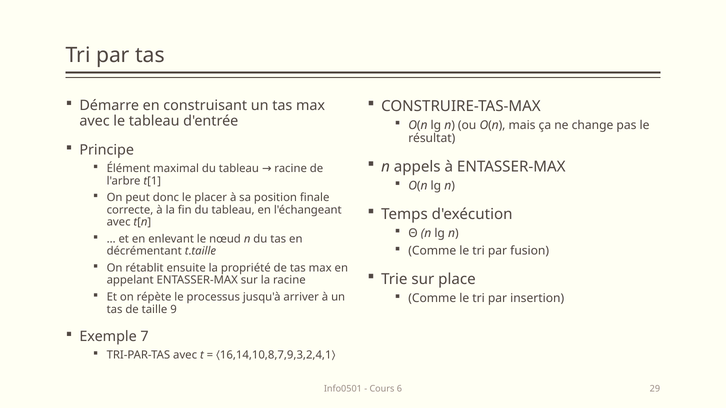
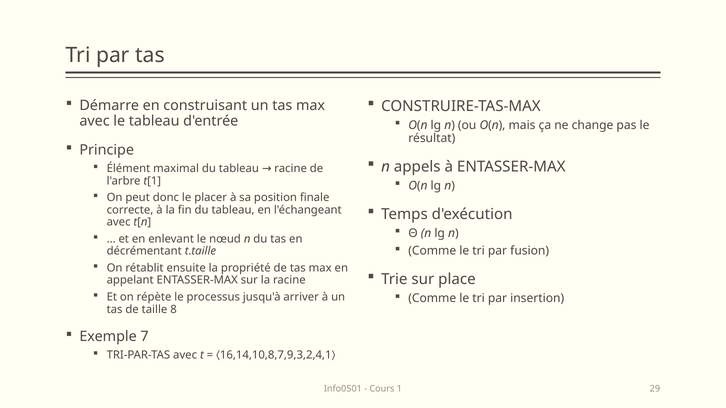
9: 9 -> 8 (173, 310)
6: 6 -> 1 (399, 389)
